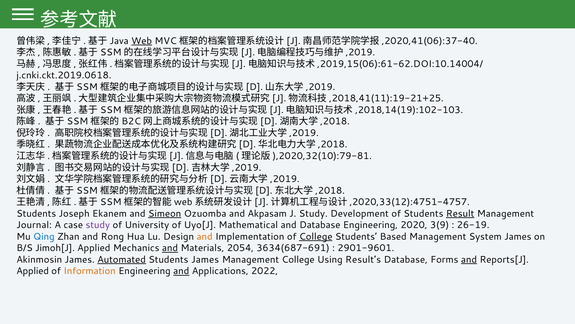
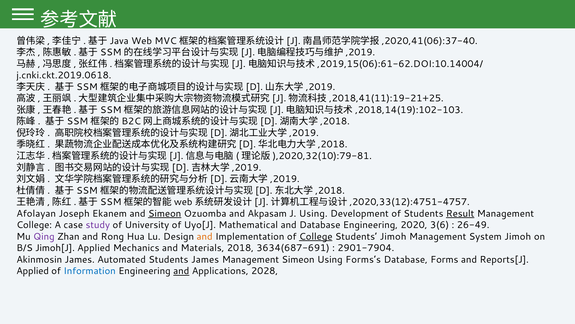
Web underline: present -> none (142, 41)
Students: Students -> Afolayan (36, 213)
J Study: Study -> Using (313, 213)
Journal: Journal -> College (34, 225)
3(9: 3(9 -> 3(6 (440, 225)
26-19: 26-19 -> 26-49 (473, 225)
Qing colour: blue -> purple (44, 236)
Students Based: Based -> Jimoh (393, 236)
System James: James -> Jimoh (518, 236)
and underline: present -> none (170, 248)
2054: 2054 -> 2018 (240, 248)
2901-9601: 2901-9601 -> 2901-7904 (366, 248)
Automated underline: present -> none (122, 259)
Management College: College -> Simeon (298, 259)
Result’s: Result’s -> Forms’s (363, 259)
and underline: present -> none (469, 259)
Information colour: orange -> blue (90, 271)
2022: 2022 -> 2028 (265, 271)
